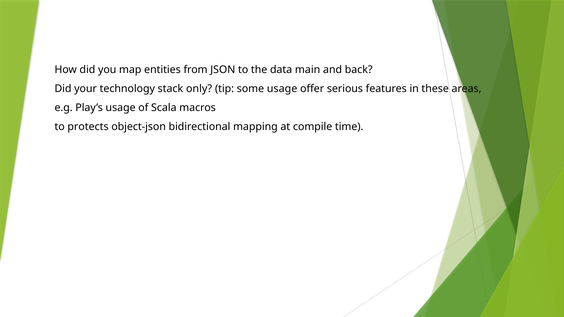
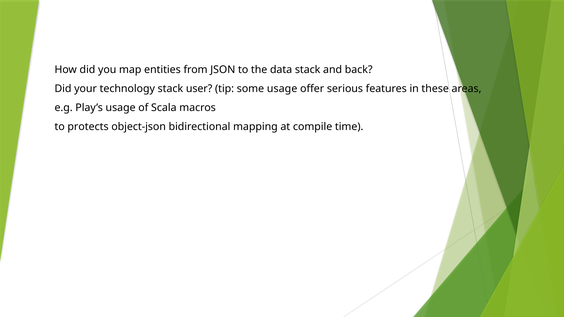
data main: main -> stack (308, 70)
only: only -> user (199, 89)
